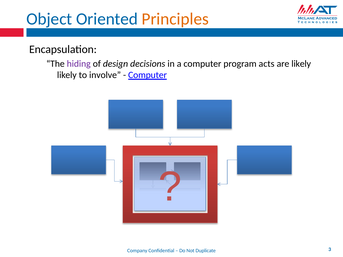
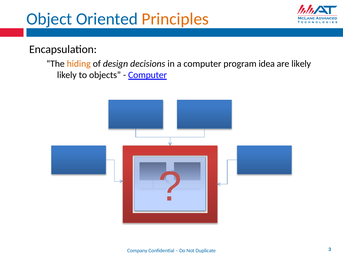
hiding colour: purple -> orange (79, 64)
acts: acts -> idea (267, 64)
involve: involve -> objects (105, 75)
